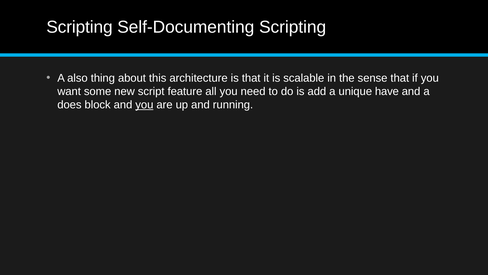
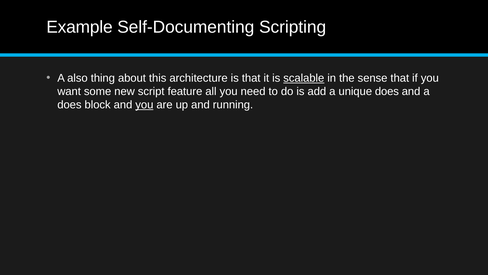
Scripting: Scripting -> Example (80, 27)
scalable underline: none -> present (304, 78)
unique have: have -> does (387, 91)
